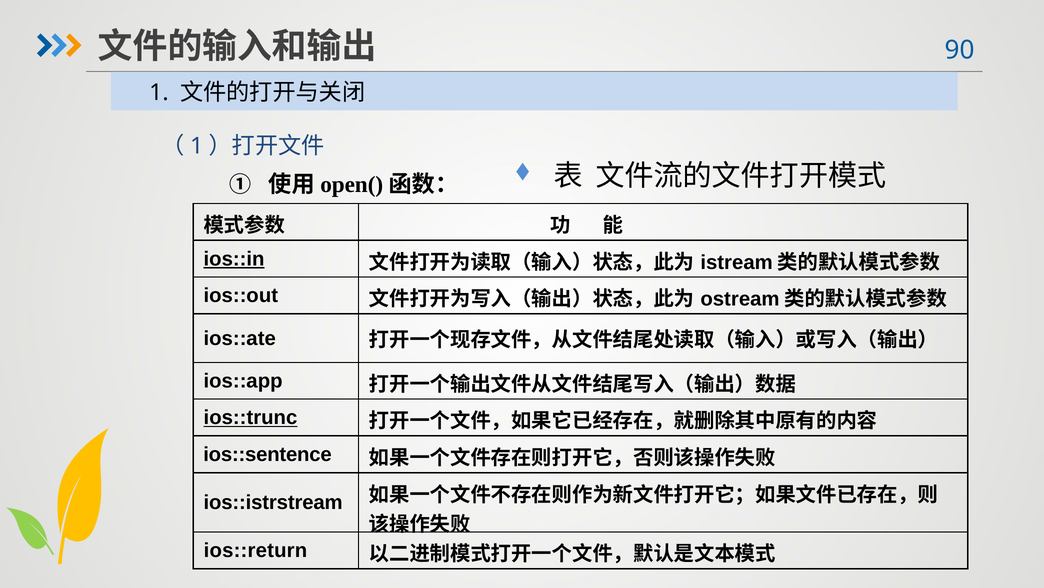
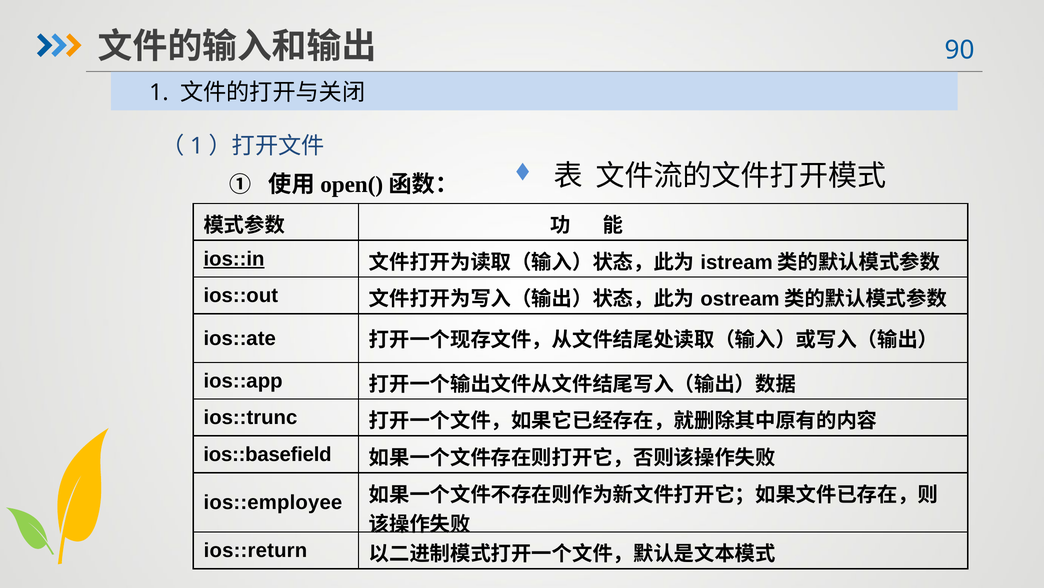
ios::trunc underline: present -> none (250, 417)
ios::sentence: ios::sentence -> ios::basefield (267, 454)
ios::istrstream: ios::istrstream -> ios::employee (273, 502)
